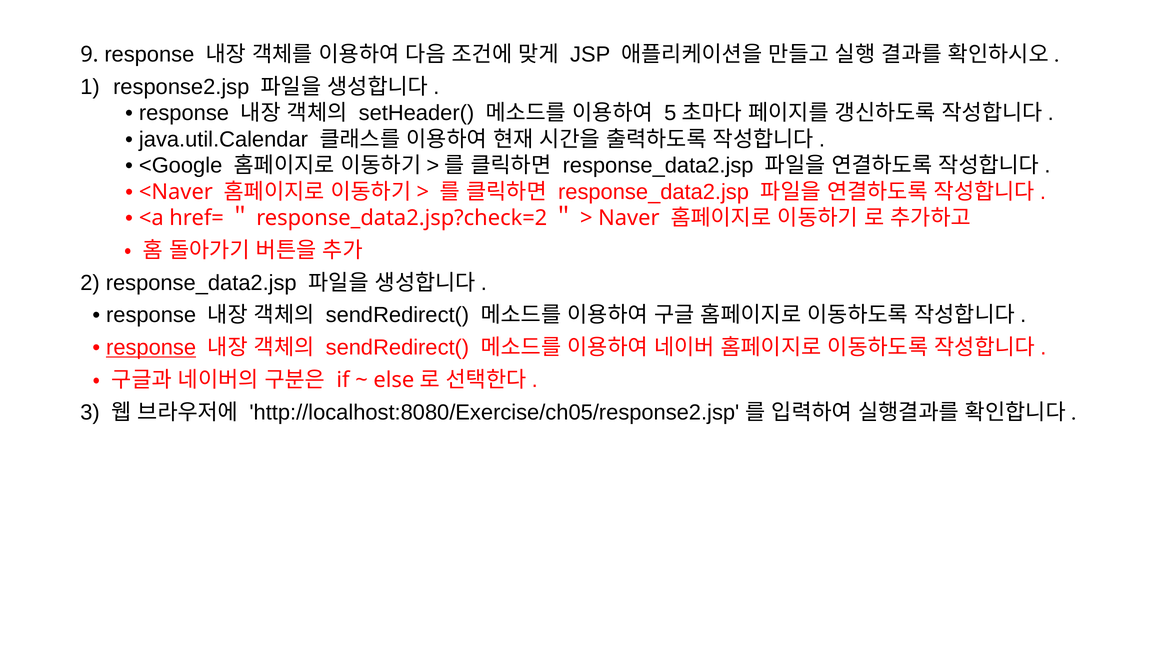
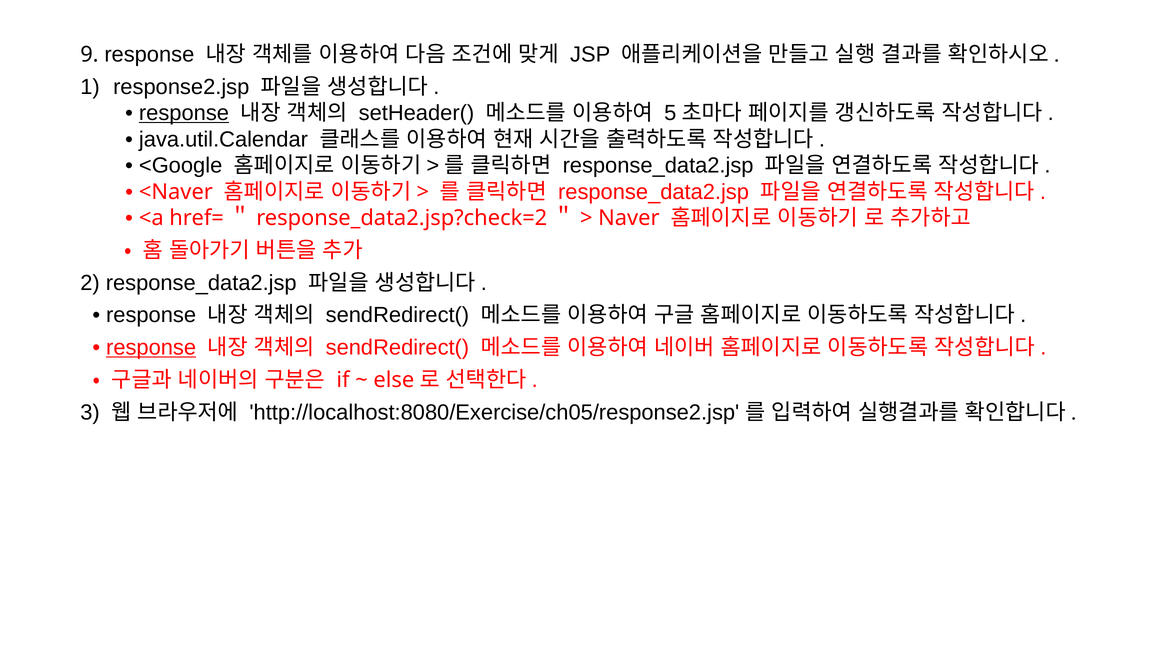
response underline: none -> present (184, 113)
